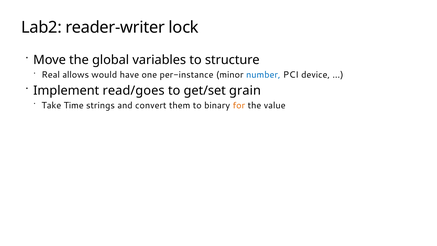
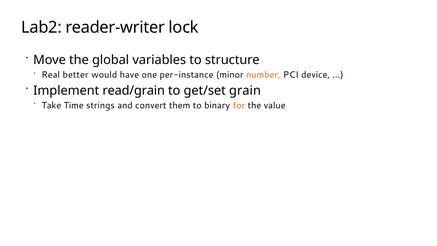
allows: allows -> better (76, 75)
number colour: blue -> orange (263, 75)
read/goes: read/goes -> read/grain (134, 91)
